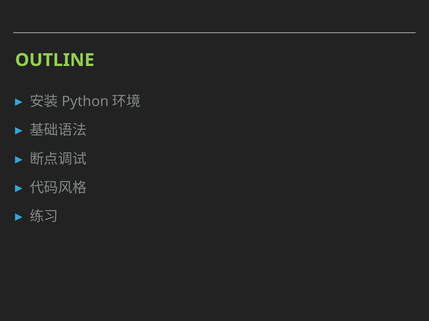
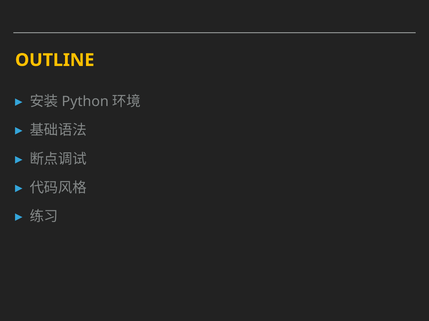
OUTLINE colour: light green -> yellow (55, 60)
